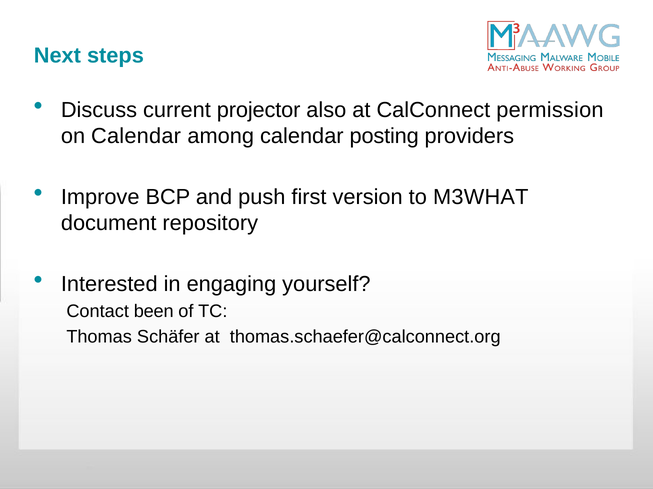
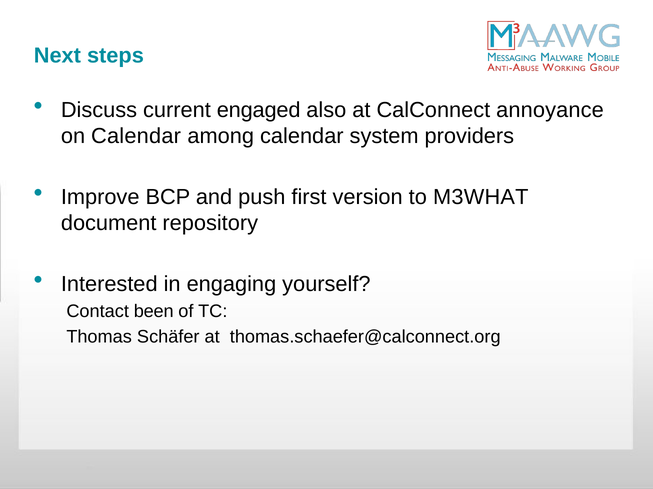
projector: projector -> engaged (259, 110)
permission: permission -> annoyance (550, 110)
posting: posting -> system (384, 136)
